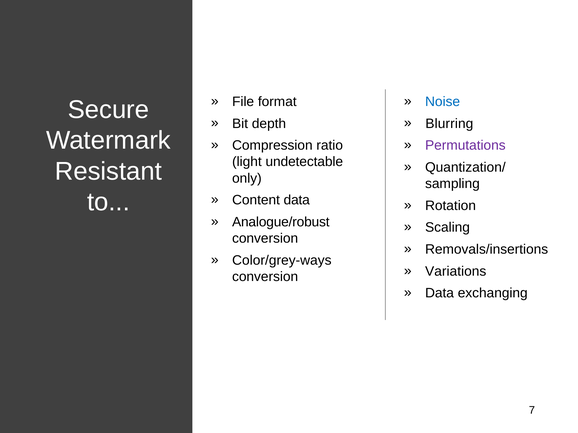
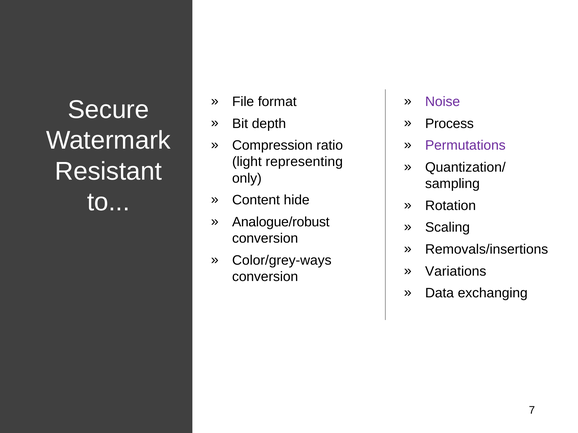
Noise colour: blue -> purple (443, 102)
Blurring: Blurring -> Process (449, 124)
undetectable: undetectable -> representing (304, 162)
Content data: data -> hide (297, 200)
